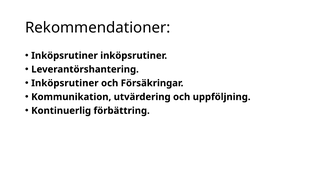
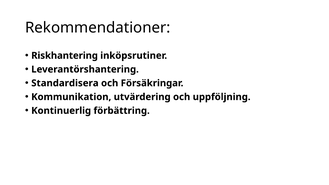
Inköpsrutiner: Inköpsrutiner -> Riskhantering (65, 56)
Inköpsrutiner: Inköpsrutiner -> Standardisera (65, 83)
